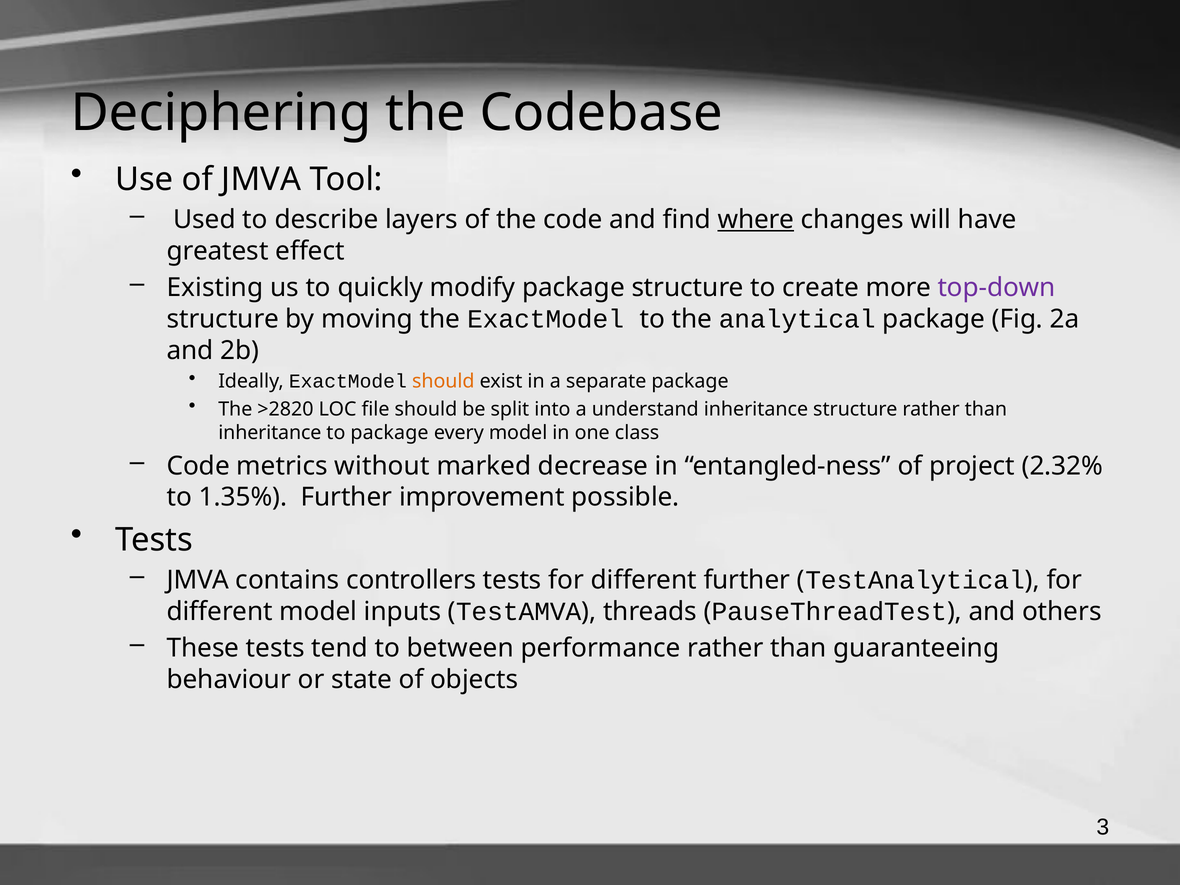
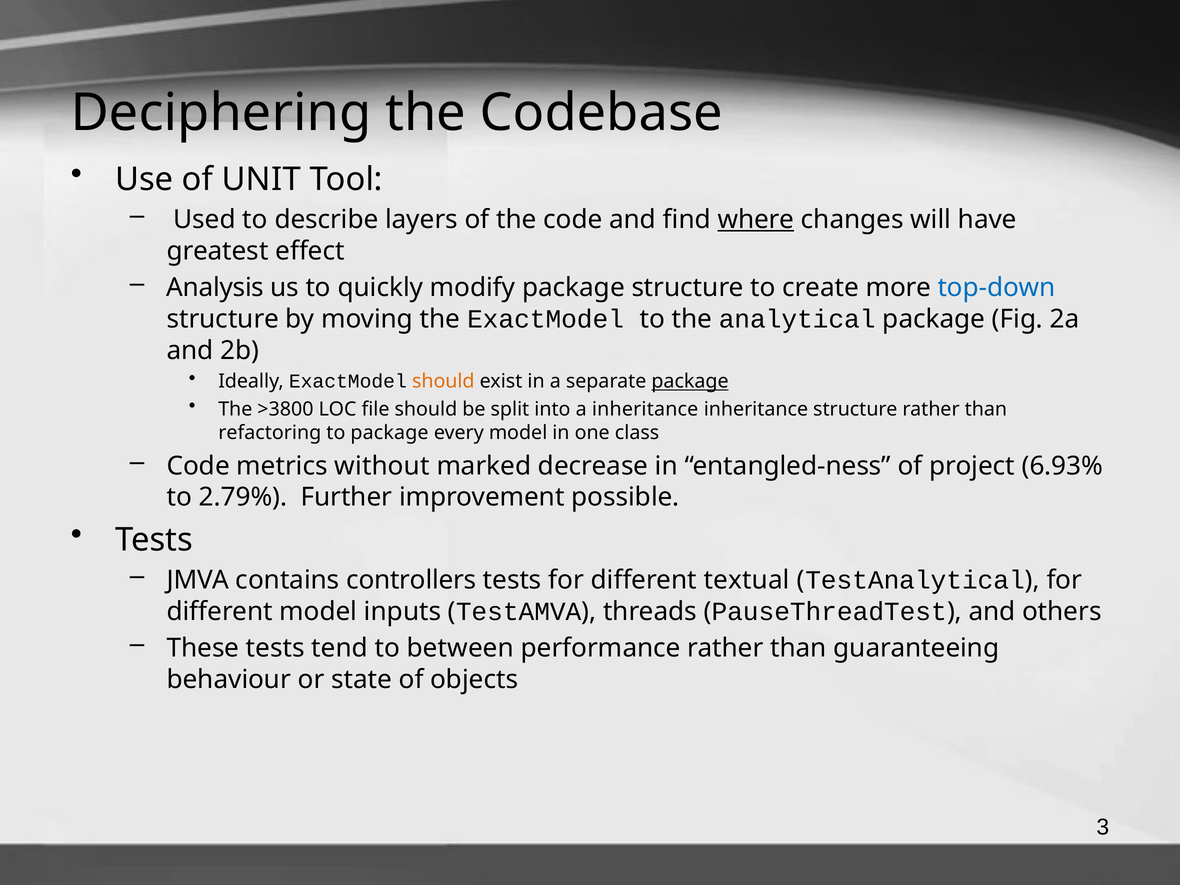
of JMVA: JMVA -> UNIT (261, 179)
Existing: Existing -> Analysis (215, 288)
top-down colour: purple -> blue (997, 288)
package underline: none -> present (690, 381)
>2820: >2820 -> >3800 (285, 409)
a understand: understand -> inheritance (645, 409)
inheritance: inheritance -> refactoring (270, 433)
2.32%: 2.32% -> 6.93% (1062, 466)
1.35%: 1.35% -> 2.79% (243, 497)
different further: further -> textual (747, 580)
